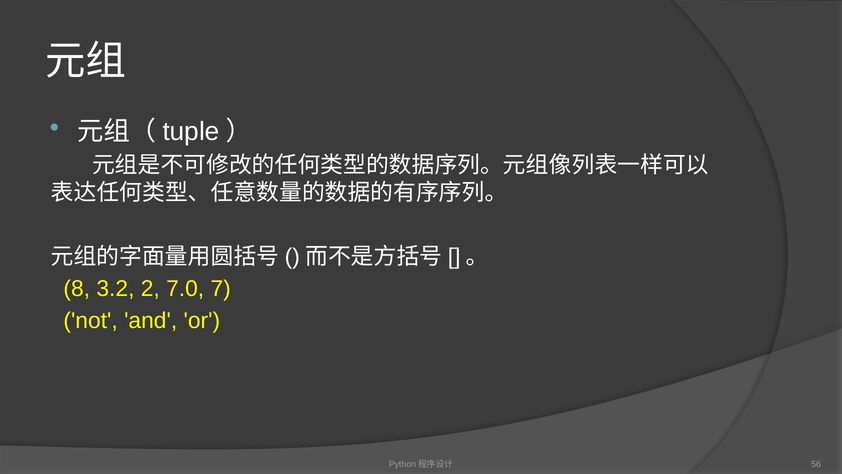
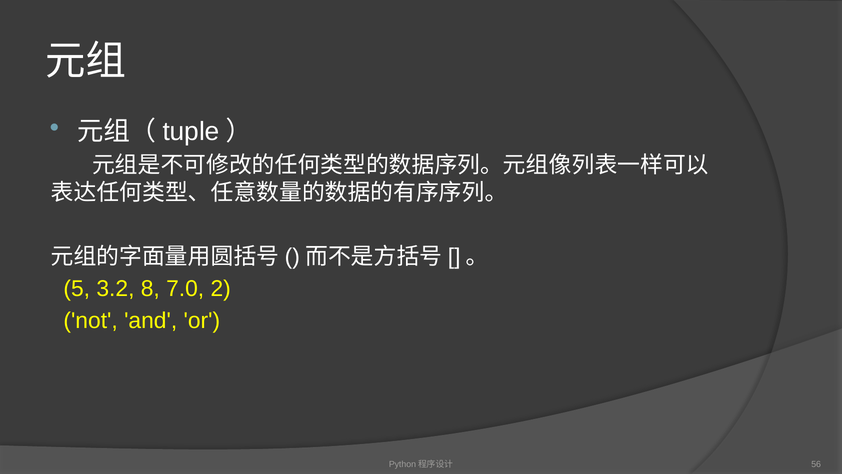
8: 8 -> 5 (77, 288)
2: 2 -> 8 (150, 288)
7: 7 -> 2 (221, 288)
